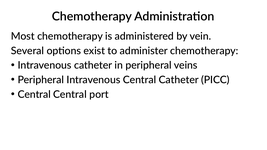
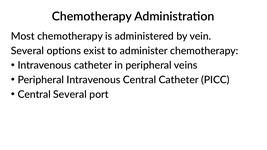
Central Central: Central -> Several (70, 95)
